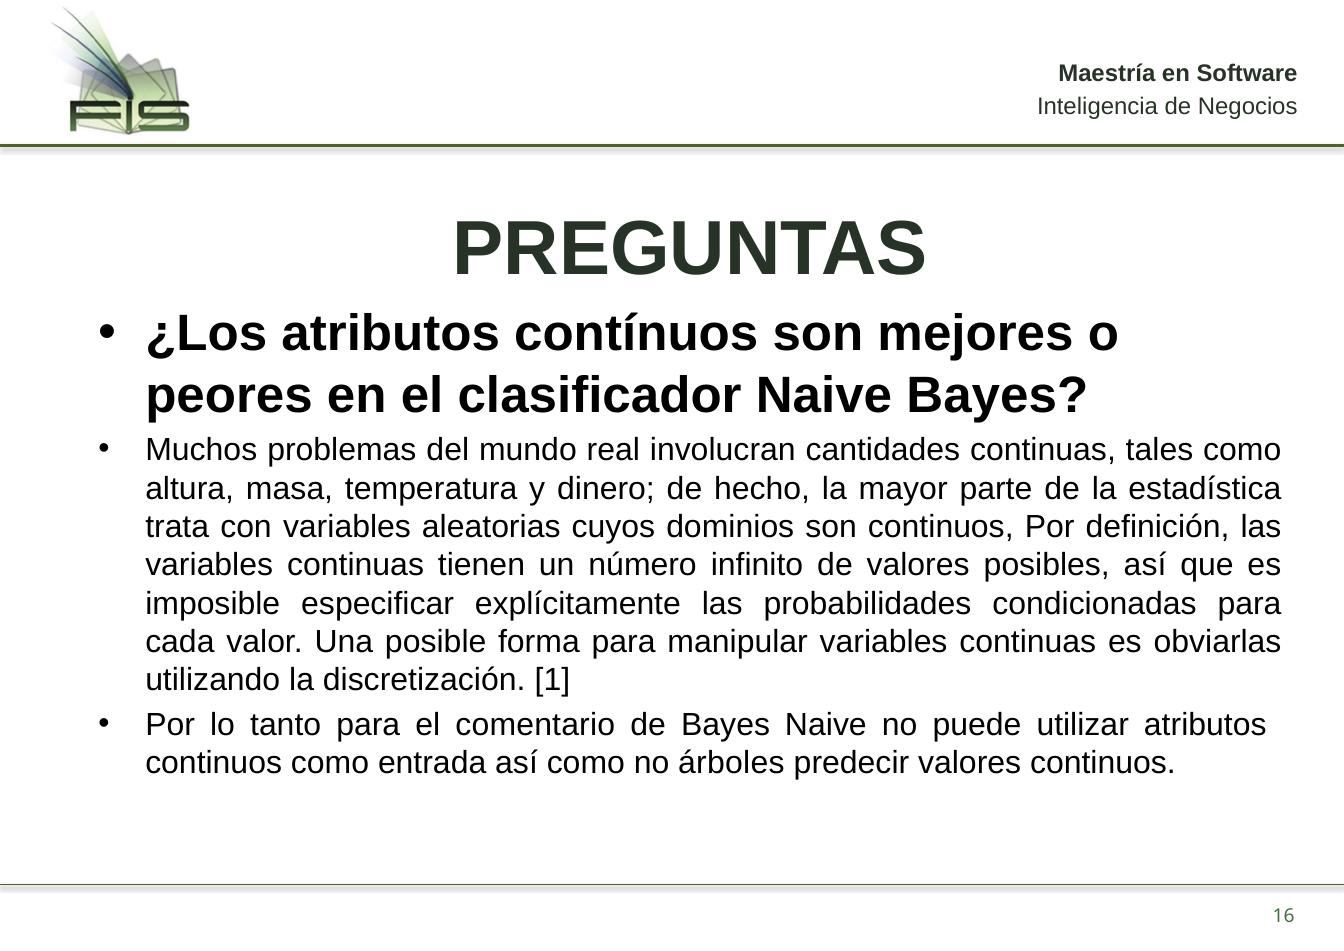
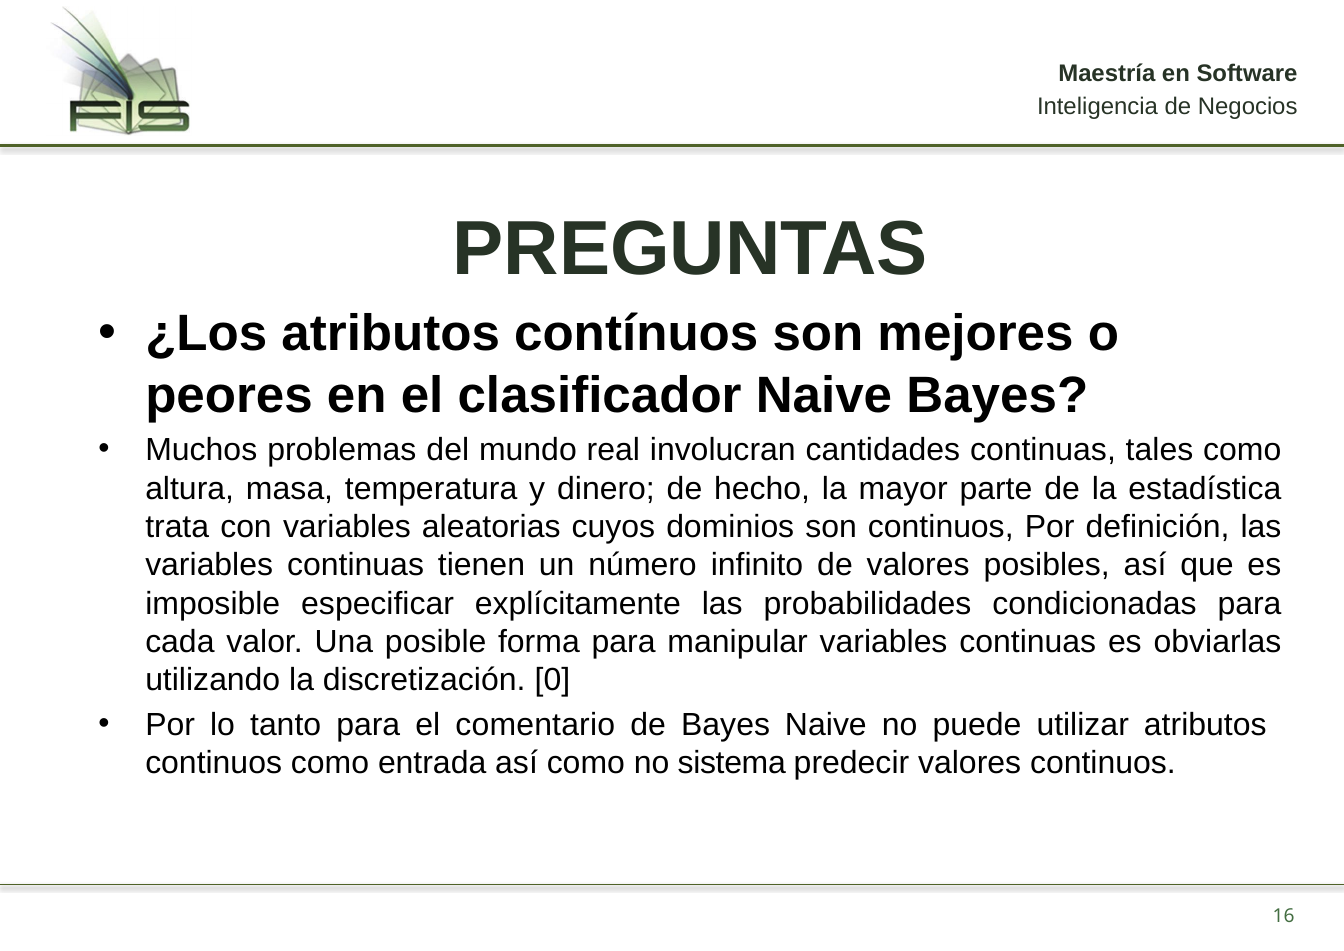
1: 1 -> 0 (552, 680)
árboles: árboles -> sistema (732, 763)
